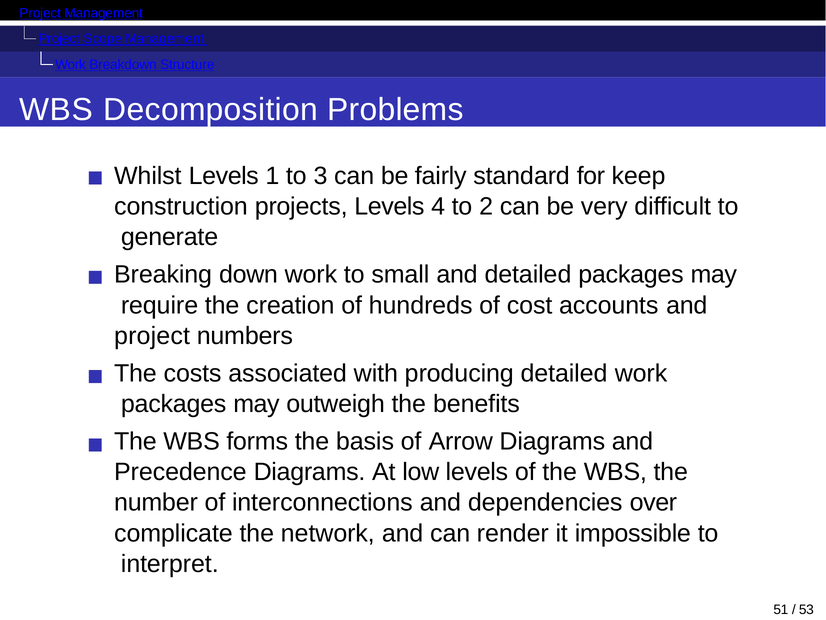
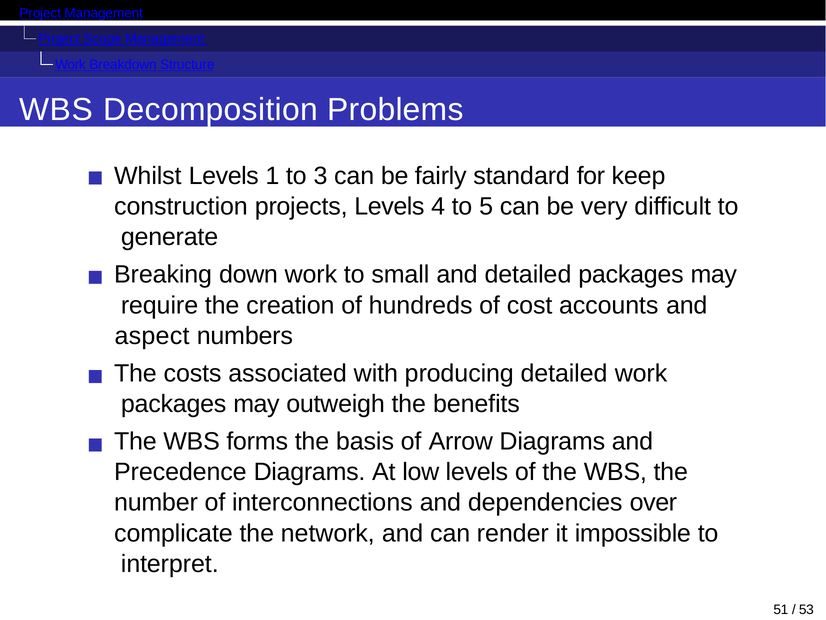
2: 2 -> 5 (486, 207)
project: project -> aspect (152, 336)
